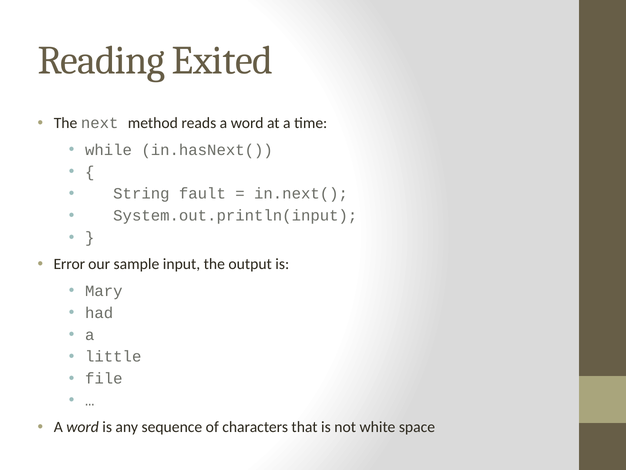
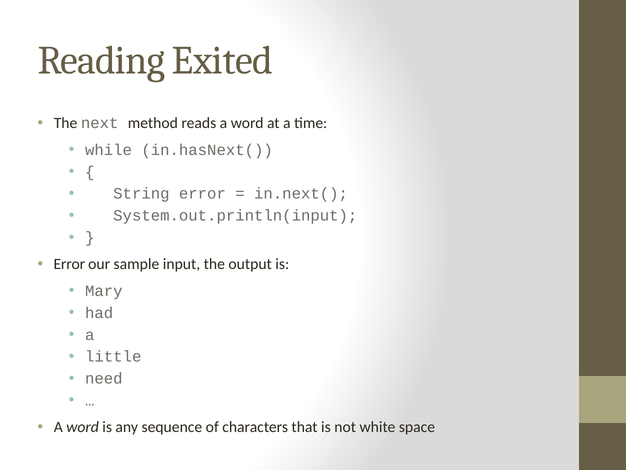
String fault: fault -> error (202, 194)
file: file -> need (104, 378)
